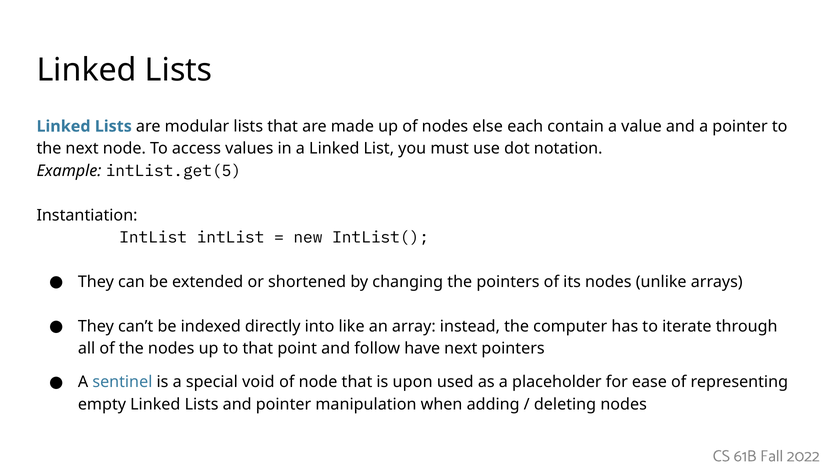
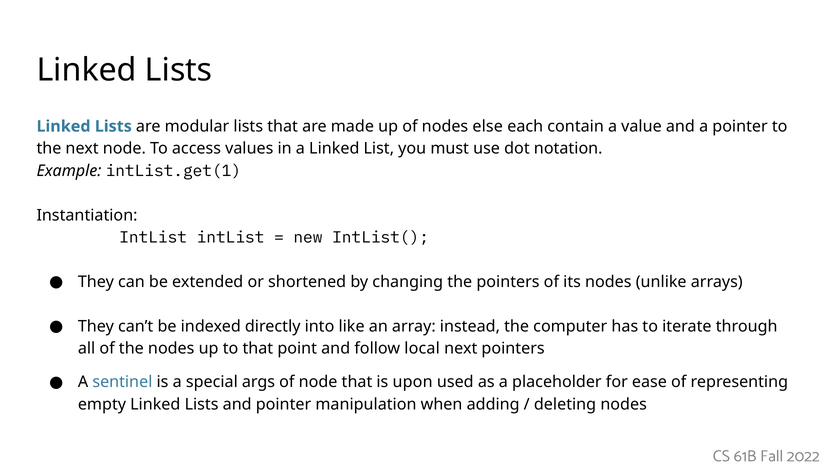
intList.get(5: intList.get(5 -> intList.get(1 (173, 171)
have: have -> local (422, 348)
void: void -> args (258, 382)
